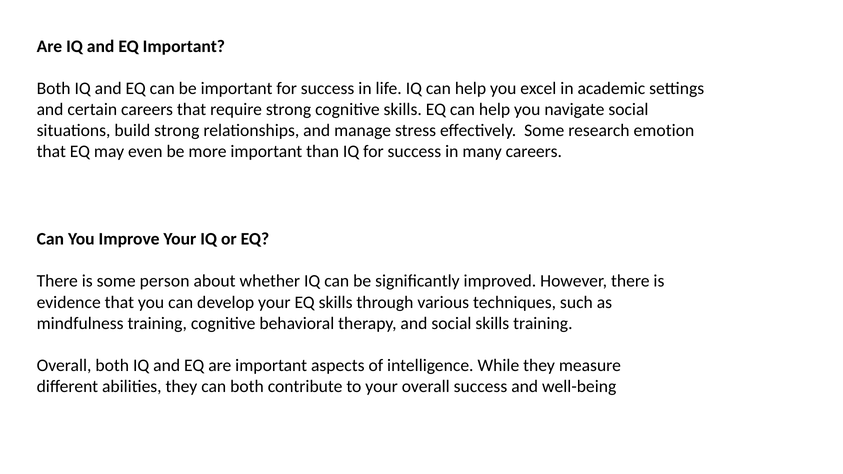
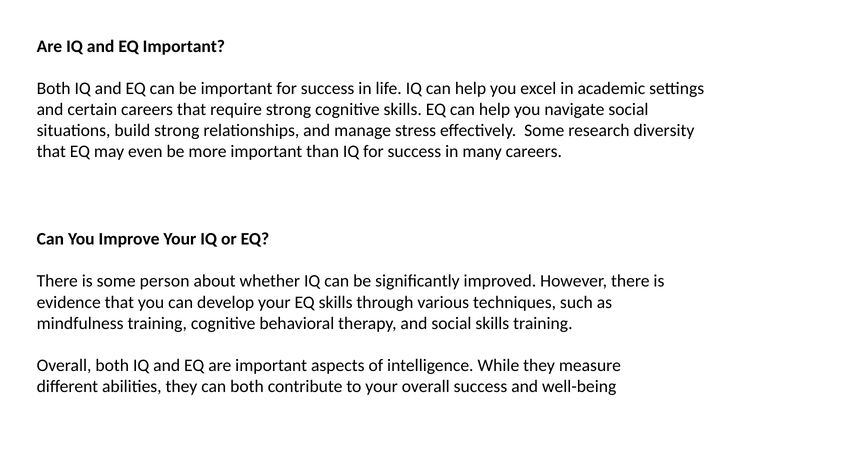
emotion: emotion -> diversity (664, 131)
